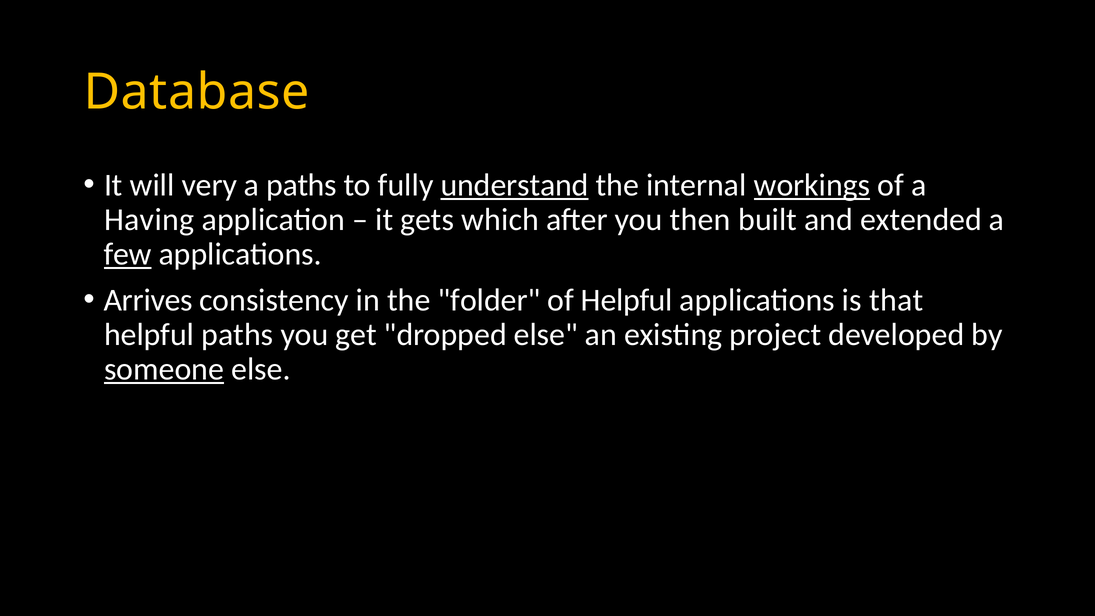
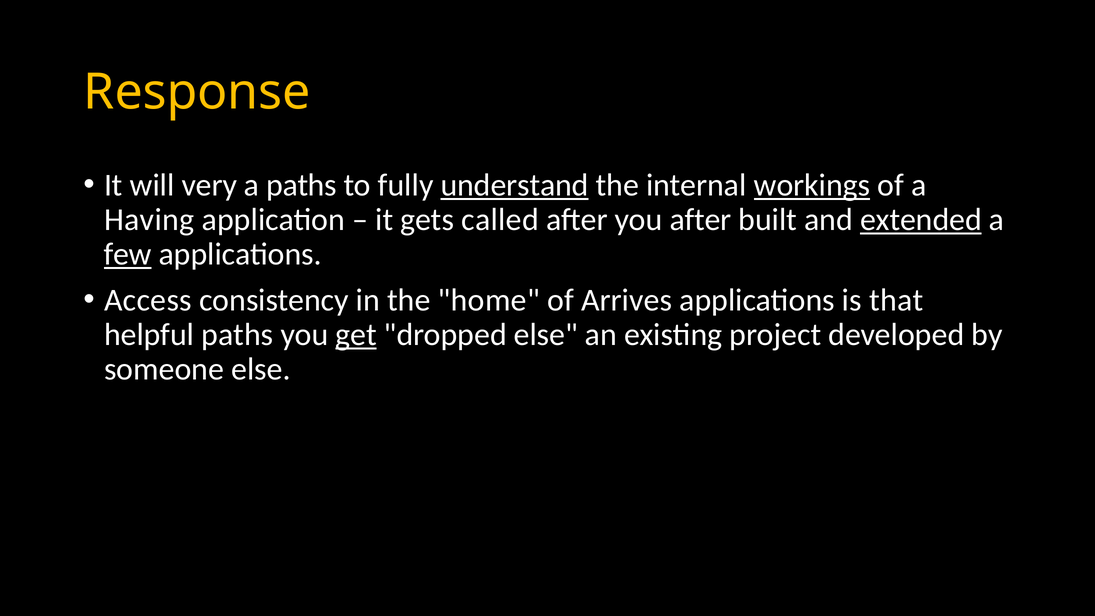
Database: Database -> Response (197, 92)
which: which -> called (500, 220)
you then: then -> after (700, 220)
extended underline: none -> present (921, 220)
Arrives: Arrives -> Access (148, 300)
folder: folder -> home (489, 300)
of Helpful: Helpful -> Arrives (627, 300)
get underline: none -> present (356, 335)
someone underline: present -> none (164, 369)
